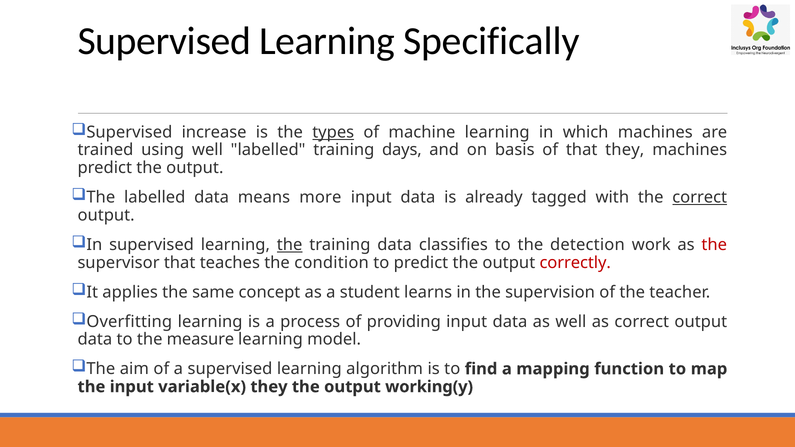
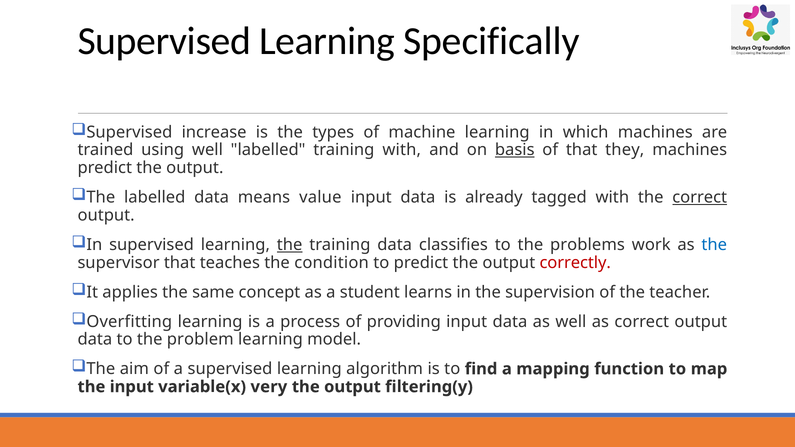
types underline: present -> none (333, 132)
training days: days -> with (402, 150)
basis underline: none -> present (515, 150)
more: more -> value (320, 197)
detection: detection -> problems (587, 245)
the colour: red -> blue (714, 245)
measure: measure -> problem (200, 340)
variable(x they: they -> very (269, 387)
working(y: working(y -> filtering(y (429, 387)
